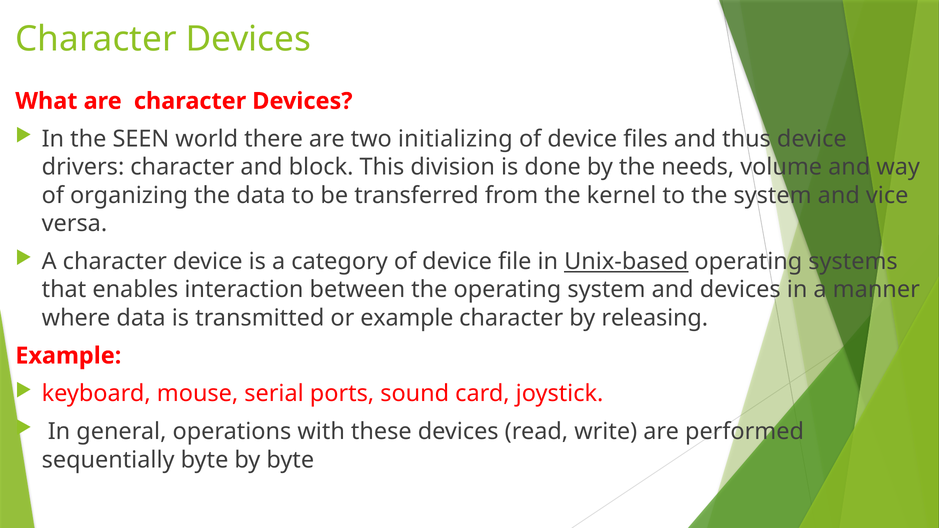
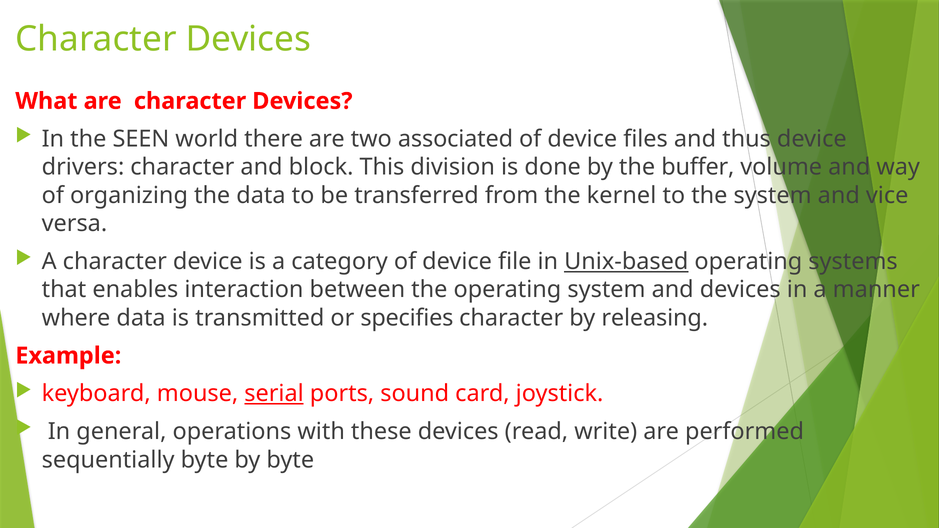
initializing: initializing -> associated (456, 139)
needs: needs -> buffer (698, 167)
or example: example -> specifies (407, 318)
serial underline: none -> present (274, 394)
